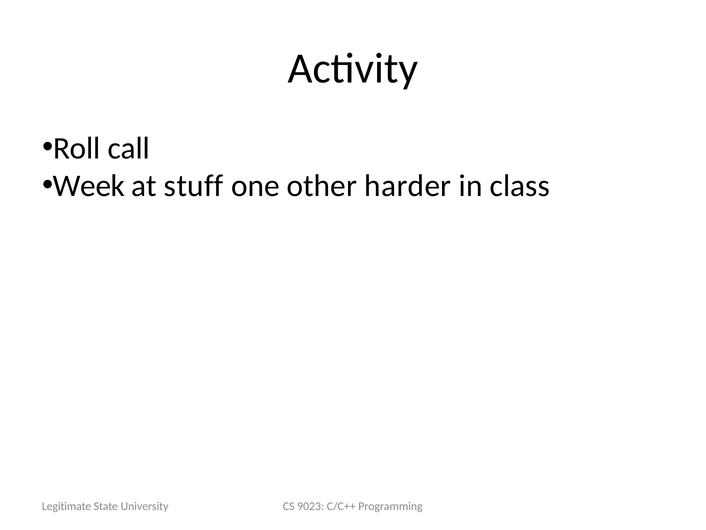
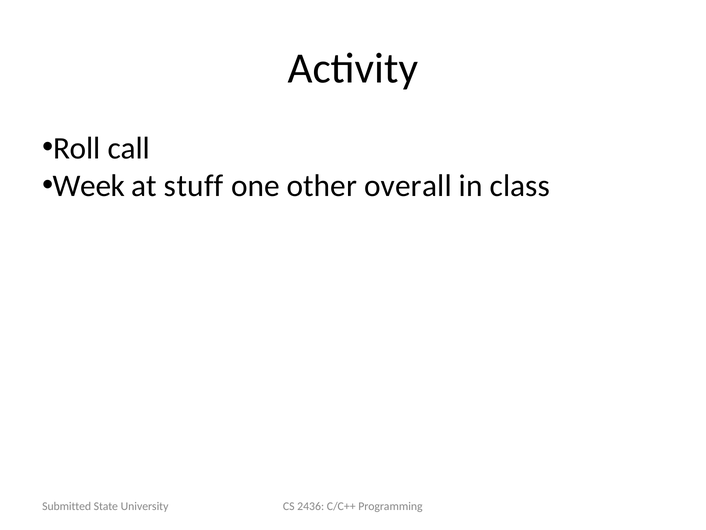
harder: harder -> overall (408, 186)
Legitimate: Legitimate -> Submitted (67, 506)
9023: 9023 -> 2436 (311, 506)
